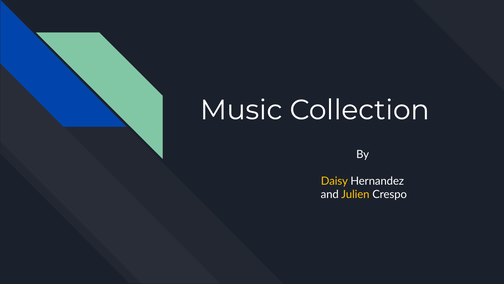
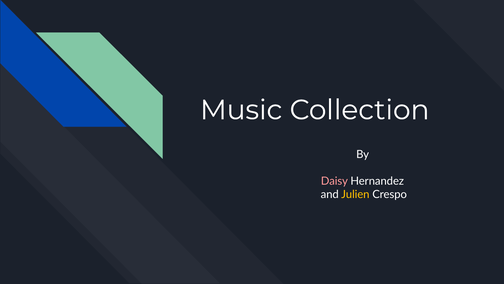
Daisy colour: yellow -> pink (334, 181)
